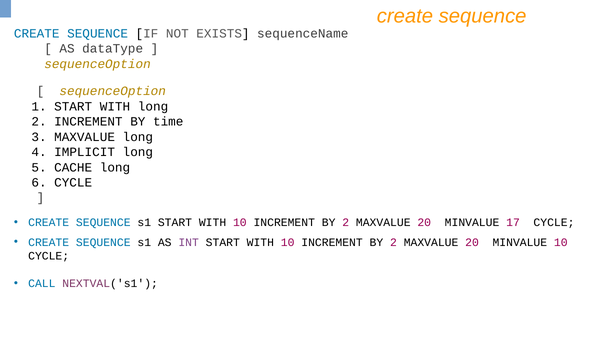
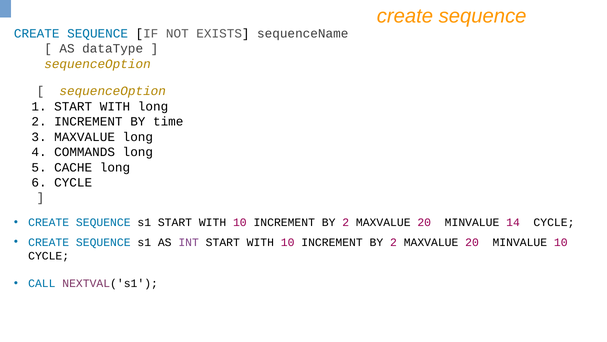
IMPLICIT: IMPLICIT -> COMMANDS (85, 152)
17: 17 -> 14 (513, 222)
